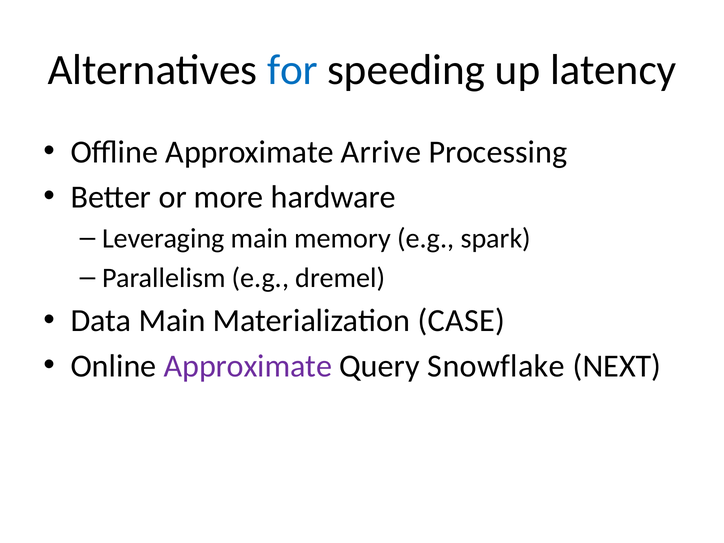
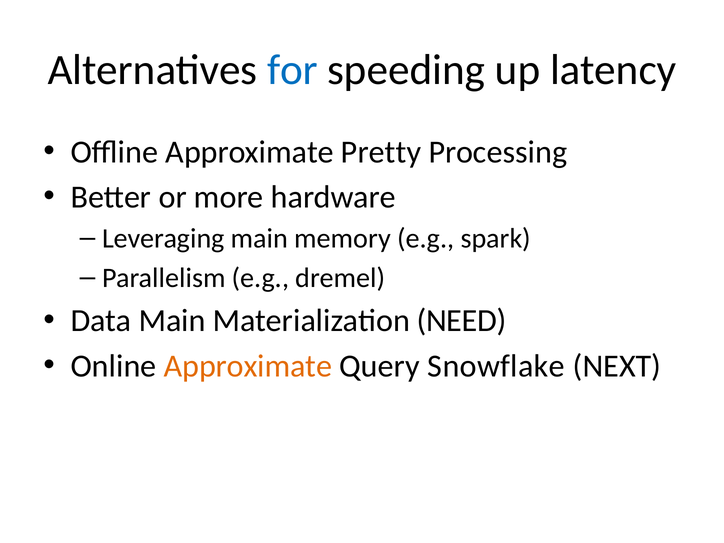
Arrive: Arrive -> Pretty (381, 152)
CASE: CASE -> NEED (462, 321)
Approximate colour: purple -> orange (248, 366)
